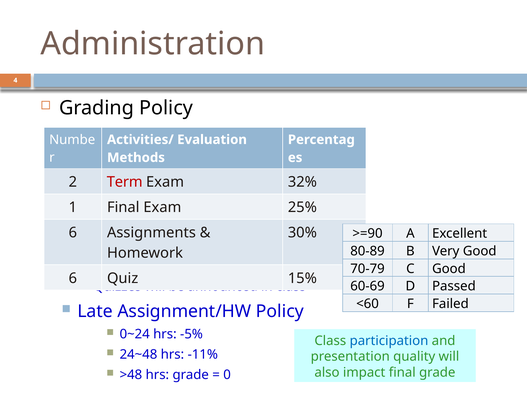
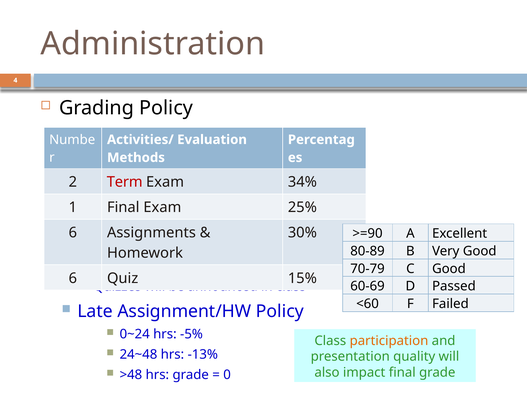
32%: 32% -> 34% (302, 182)
participation colour: blue -> orange (389, 341)
-11%: -11% -> -13% (203, 354)
